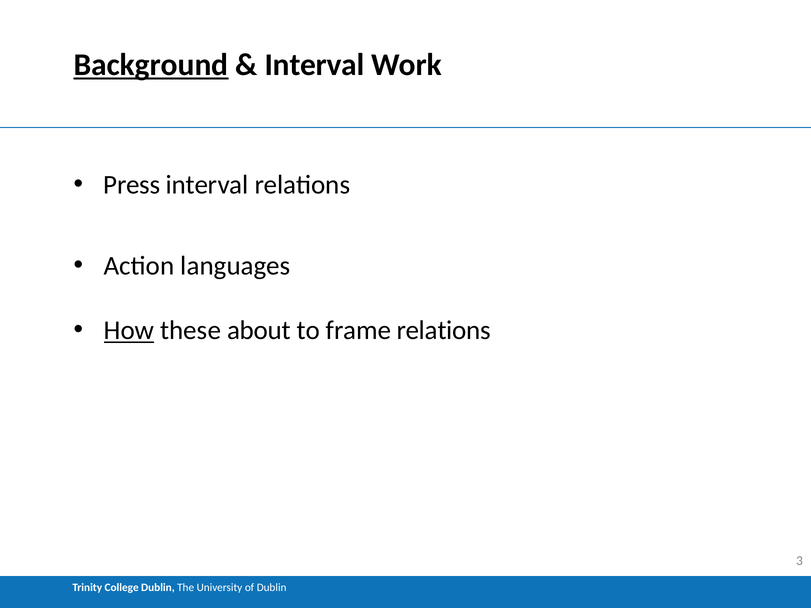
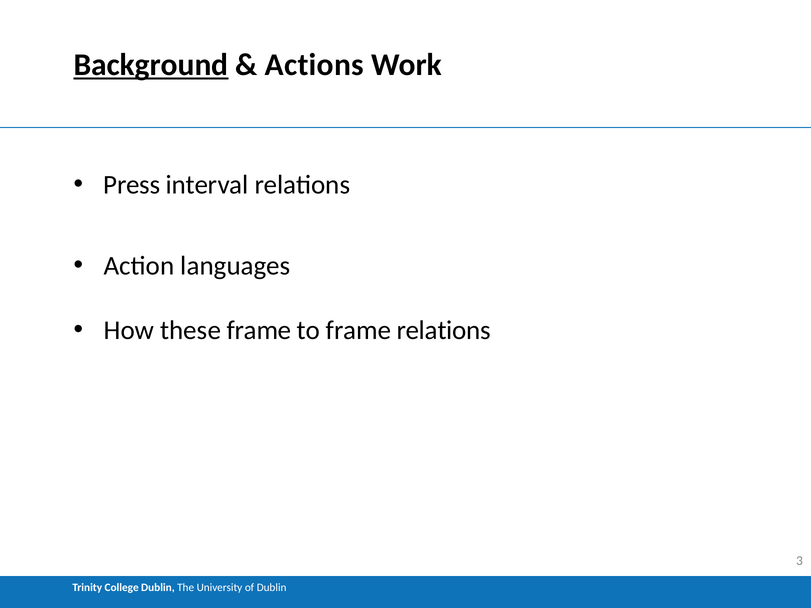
Interval: Interval -> Actions (314, 65)
How underline: present -> none (129, 331)
these about: about -> frame (259, 331)
